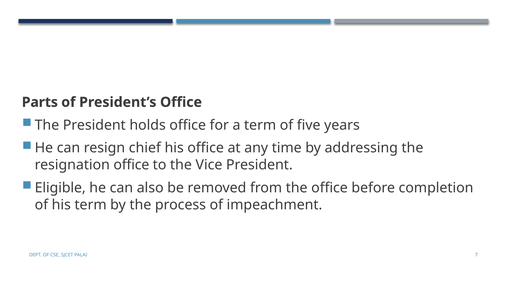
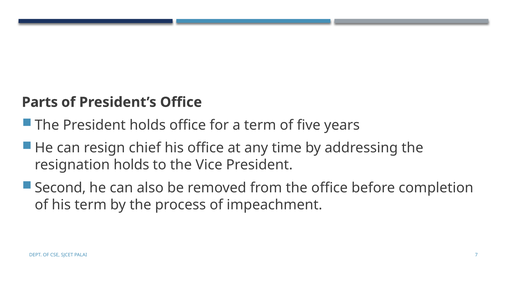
resignation office: office -> holds (131, 165)
Eligible: Eligible -> Second (60, 188)
